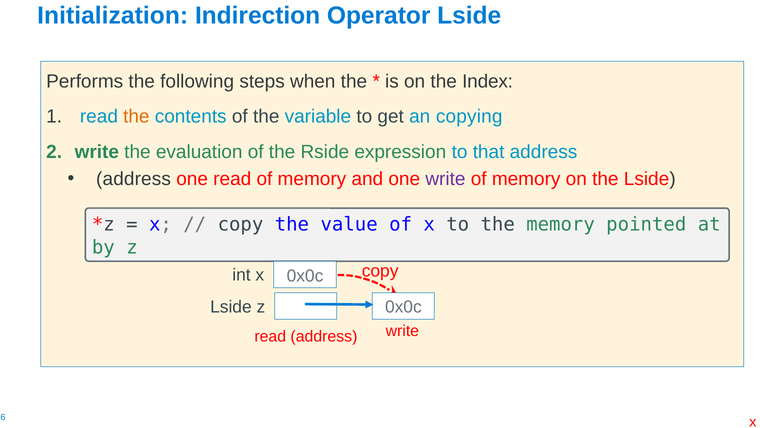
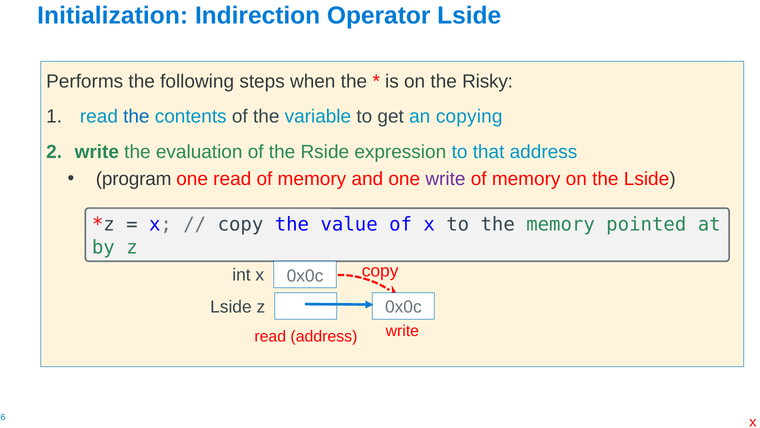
Index: Index -> Risky (488, 81)
the colour: orange -> blue (136, 117)
address: address -> program (134, 179)
